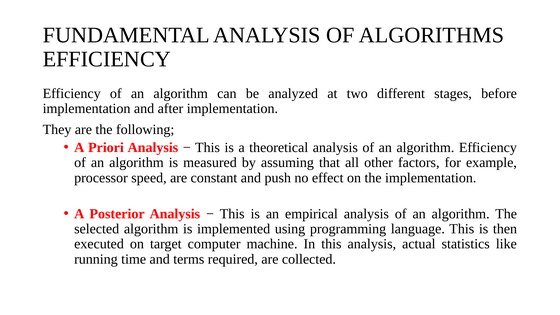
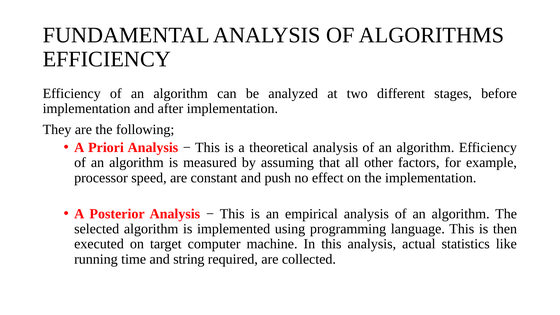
terms: terms -> string (189, 259)
